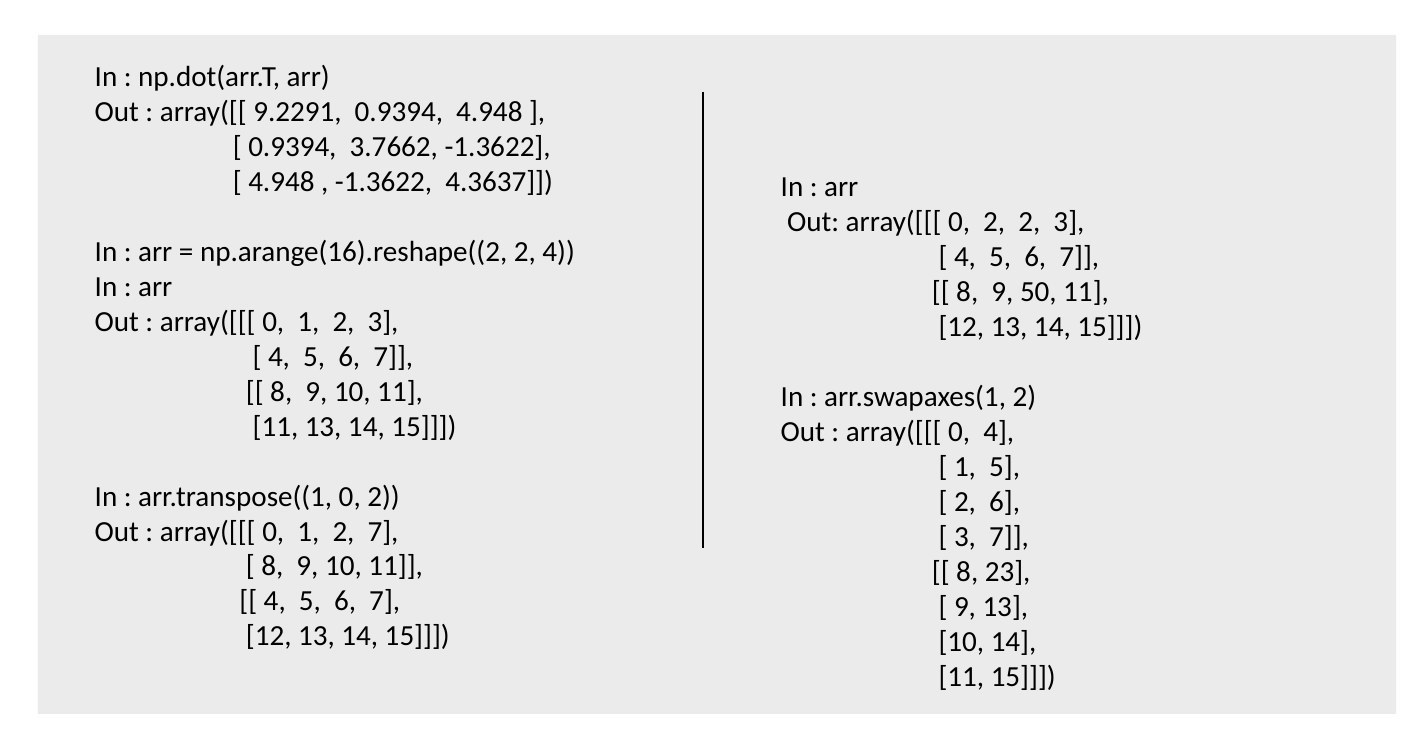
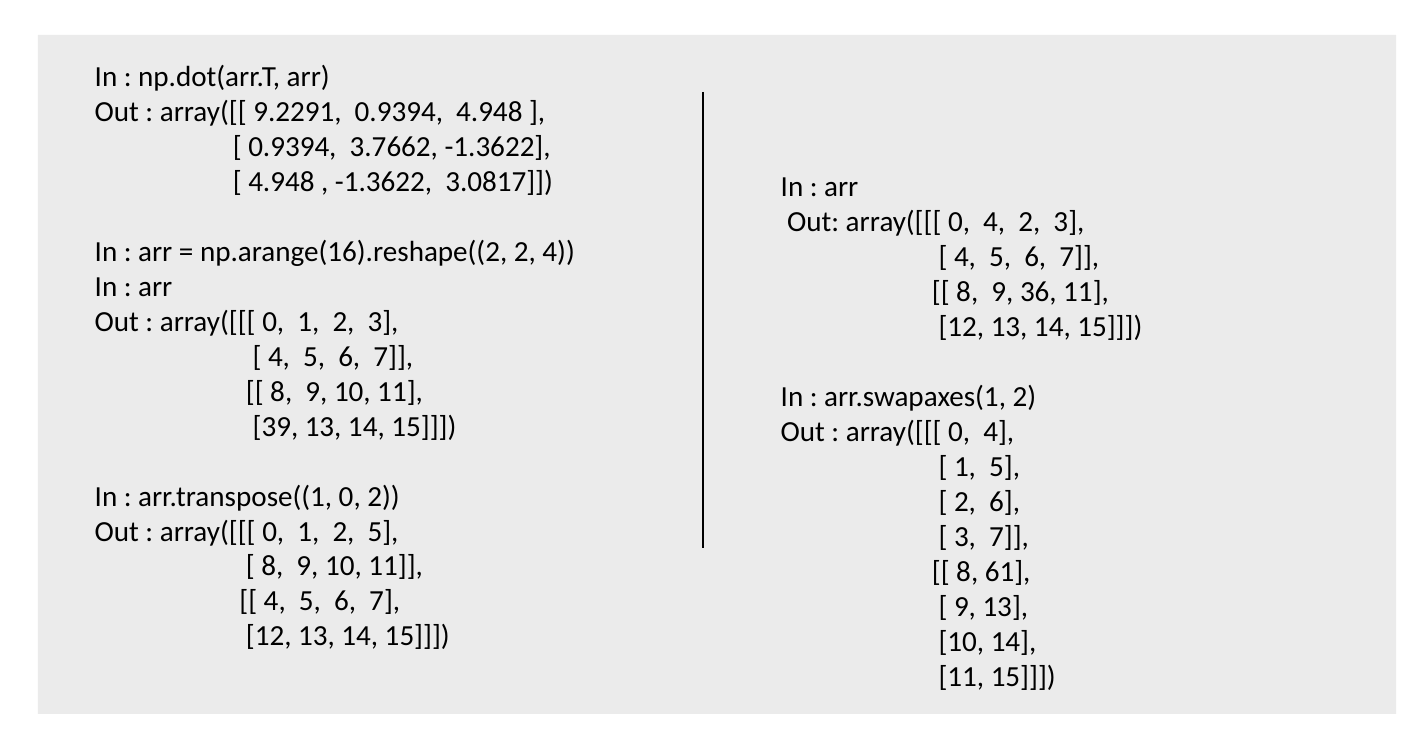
4.3637: 4.3637 -> 3.0817 (499, 182)
Out array([[[ 0 2: 2 -> 4 (994, 222)
50: 50 -> 36 (1038, 292)
11: 11 -> 39 (275, 427)
2 7: 7 -> 5 (383, 531)
23: 23 -> 61 (1008, 572)
